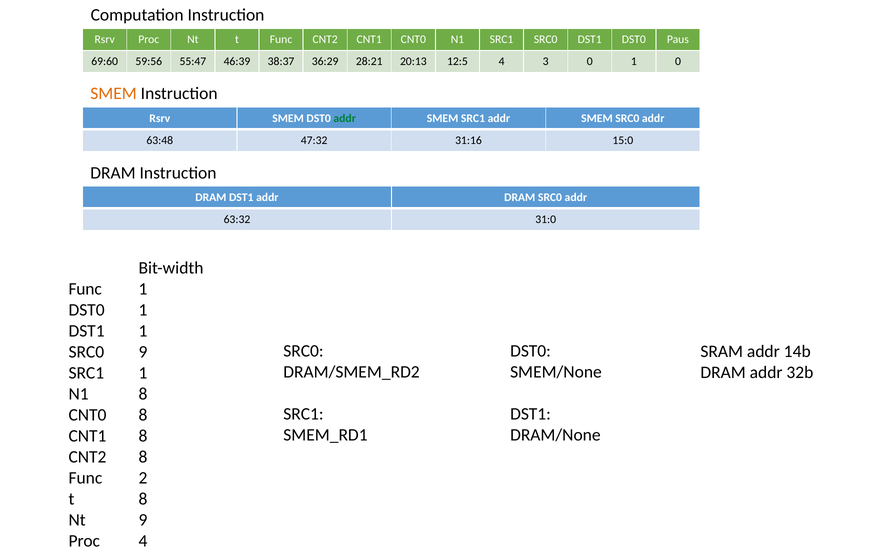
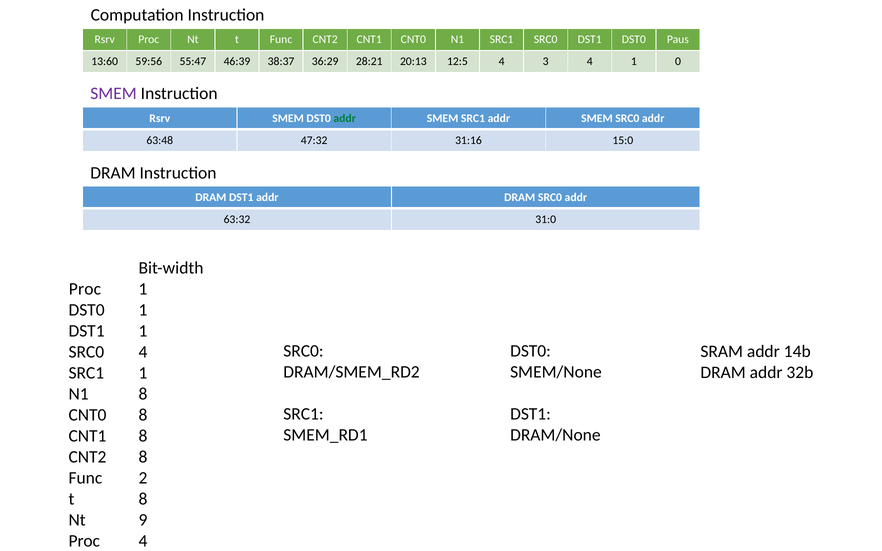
69:60: 69:60 -> 13:60 (105, 62)
3 0: 0 -> 4 (590, 62)
SMEM colour: orange -> purple (114, 94)
Func: Func -> Proc (85, 289)
SRC0 9: 9 -> 4 (143, 352)
